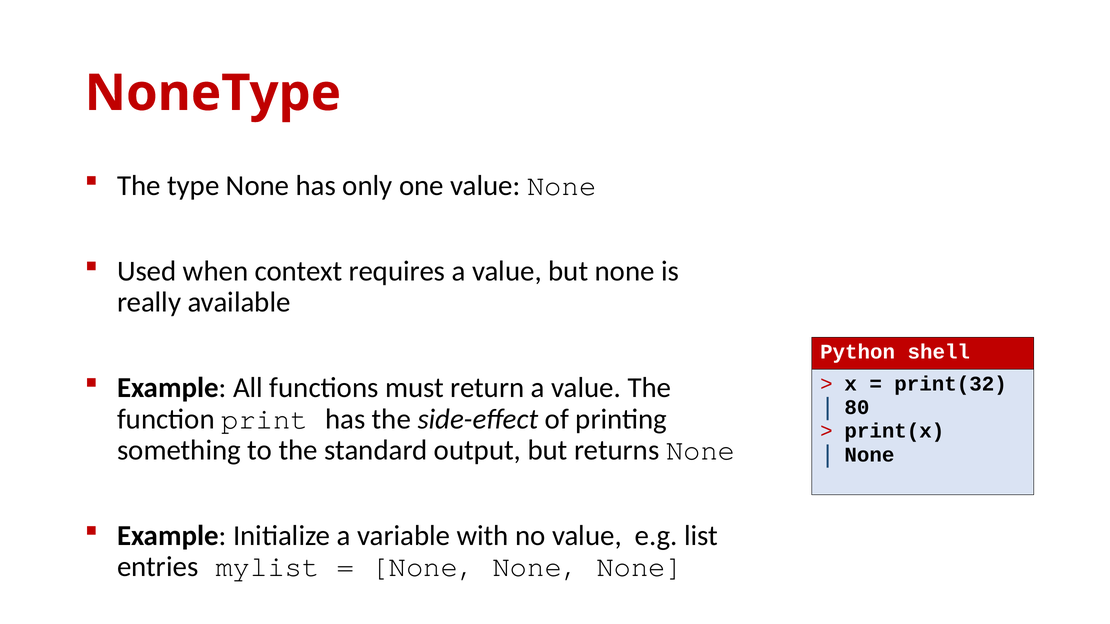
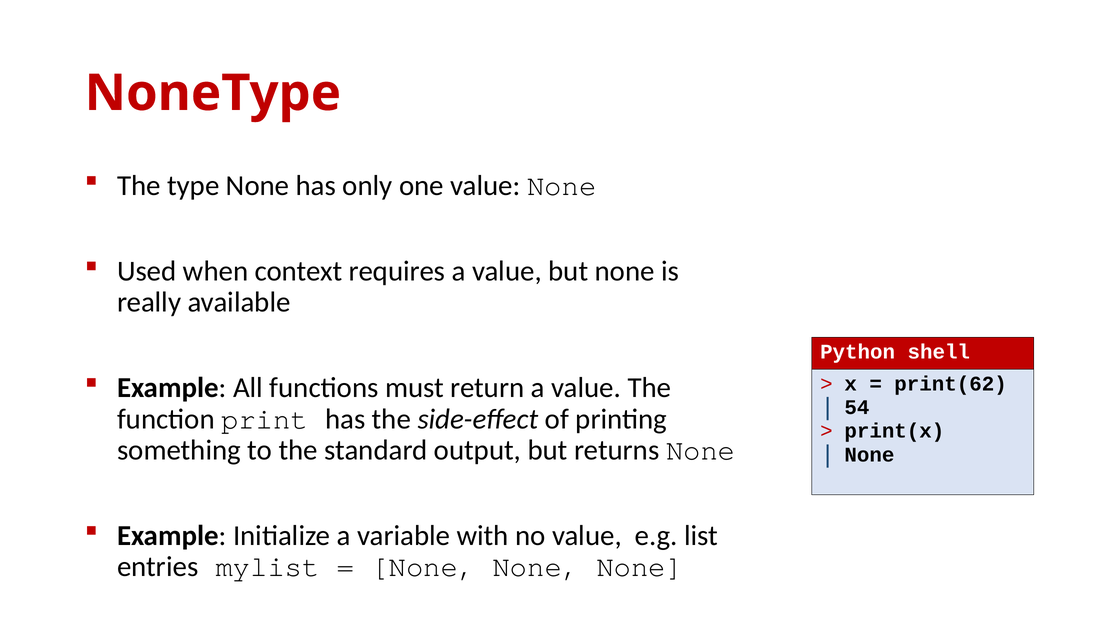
print(32: print(32 -> print(62 (951, 384)
80: 80 -> 54 (857, 408)
